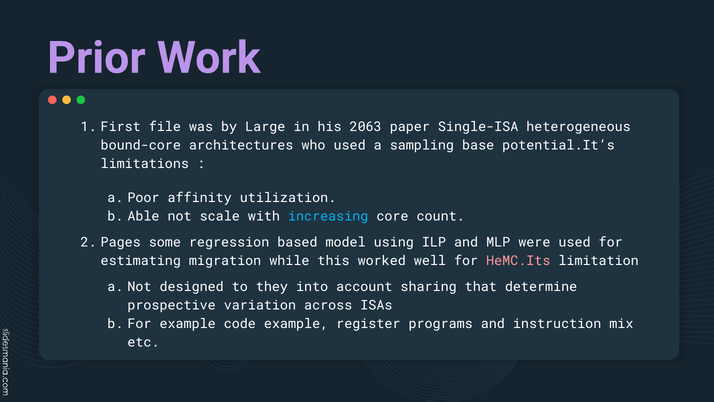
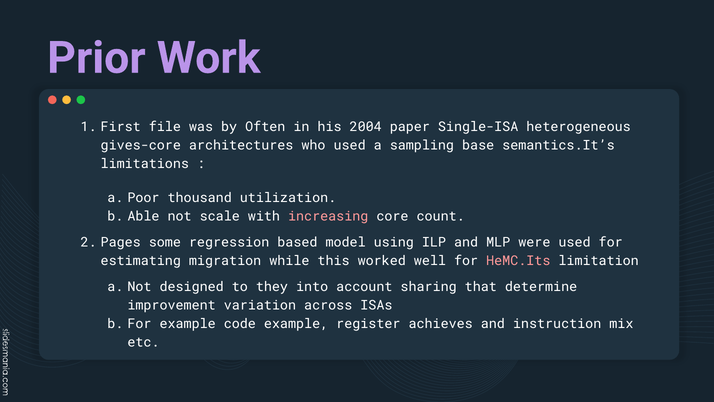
Large: Large -> Often (265, 127)
2063: 2063 -> 2004 (366, 127)
bound-core: bound-core -> gives-core (141, 145)
potential.It’s: potential.It’s -> semantics.It’s (558, 145)
affinity: affinity -> thousand (200, 198)
increasing colour: light blue -> pink (328, 216)
prospective: prospective -> improvement (172, 305)
programs: programs -> achieves (441, 323)
